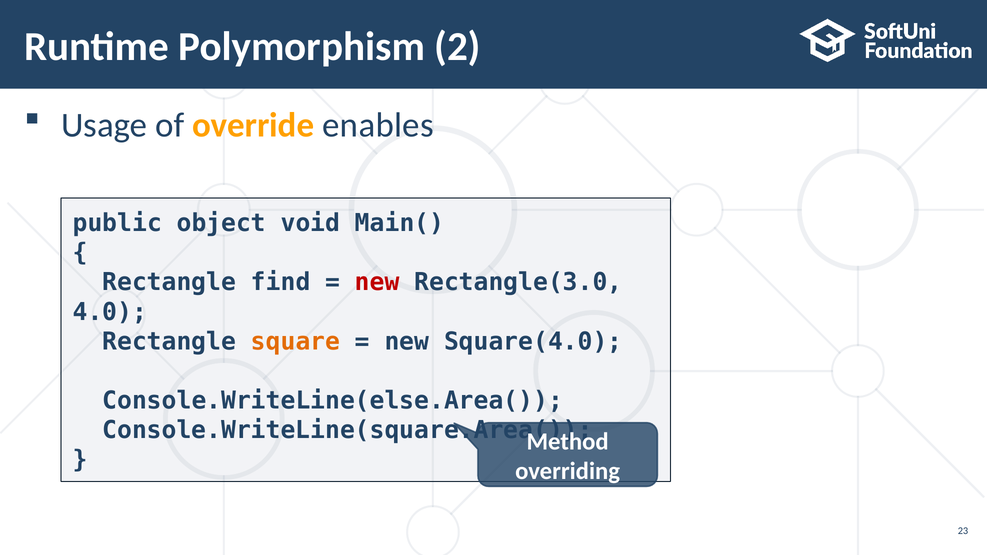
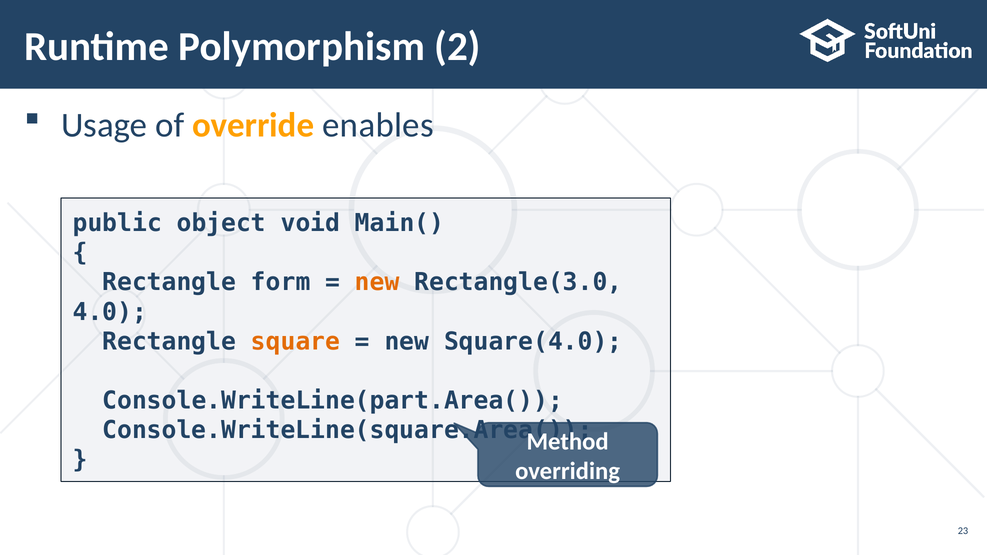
find: find -> form (281, 282)
new colour: red -> orange (377, 282)
Console.WriteLine(else.Area(: Console.WriteLine(else.Area( -> Console.WriteLine(part.Area( (333, 401)
